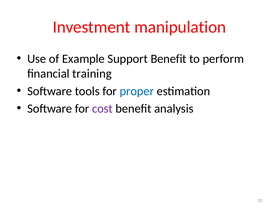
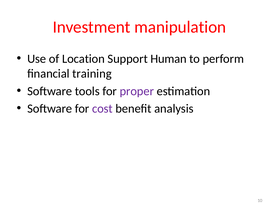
Example: Example -> Location (83, 59)
Support Benefit: Benefit -> Human (169, 59)
proper colour: blue -> purple (137, 91)
